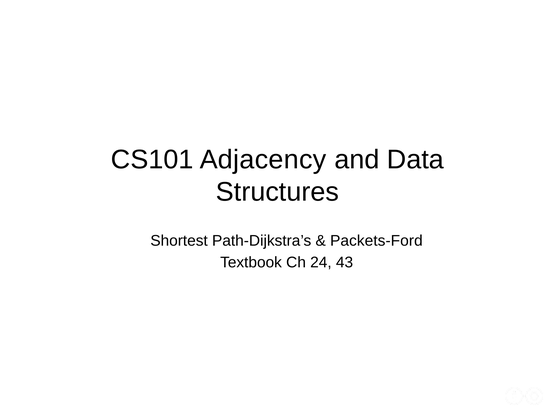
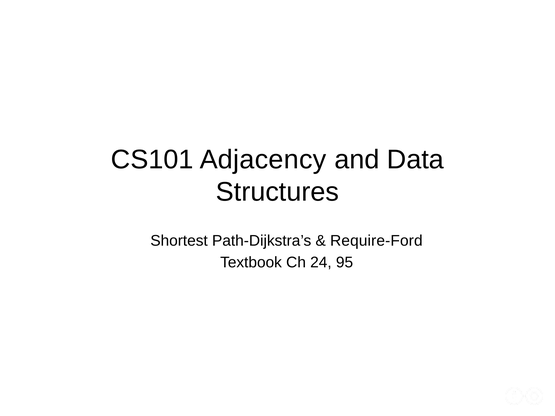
Packets-Ford: Packets-Ford -> Require-Ford (376, 241)
43: 43 -> 95 (345, 263)
